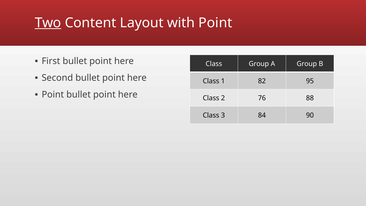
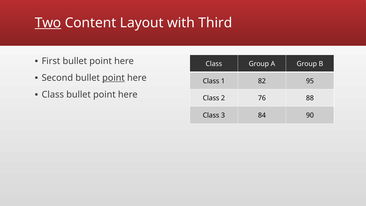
with Point: Point -> Third (215, 23)
point underline: none -> present (113, 78)
Point: Point -> Class (53, 95)
